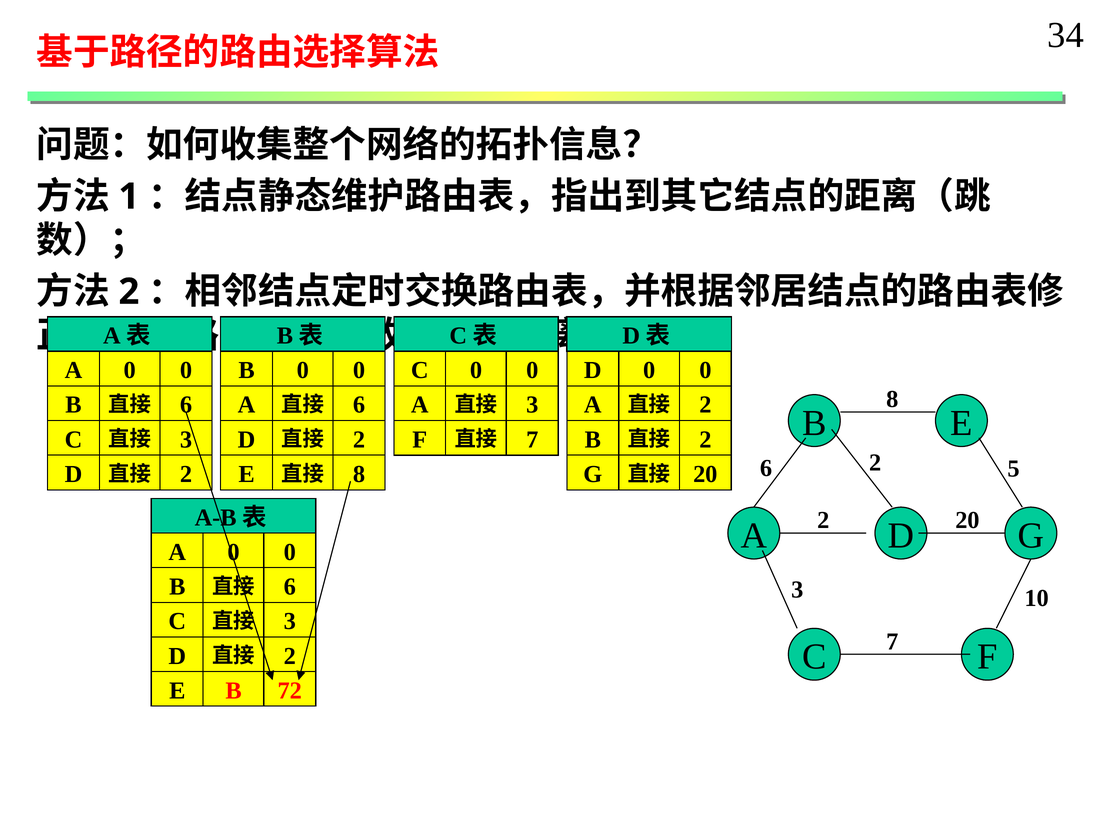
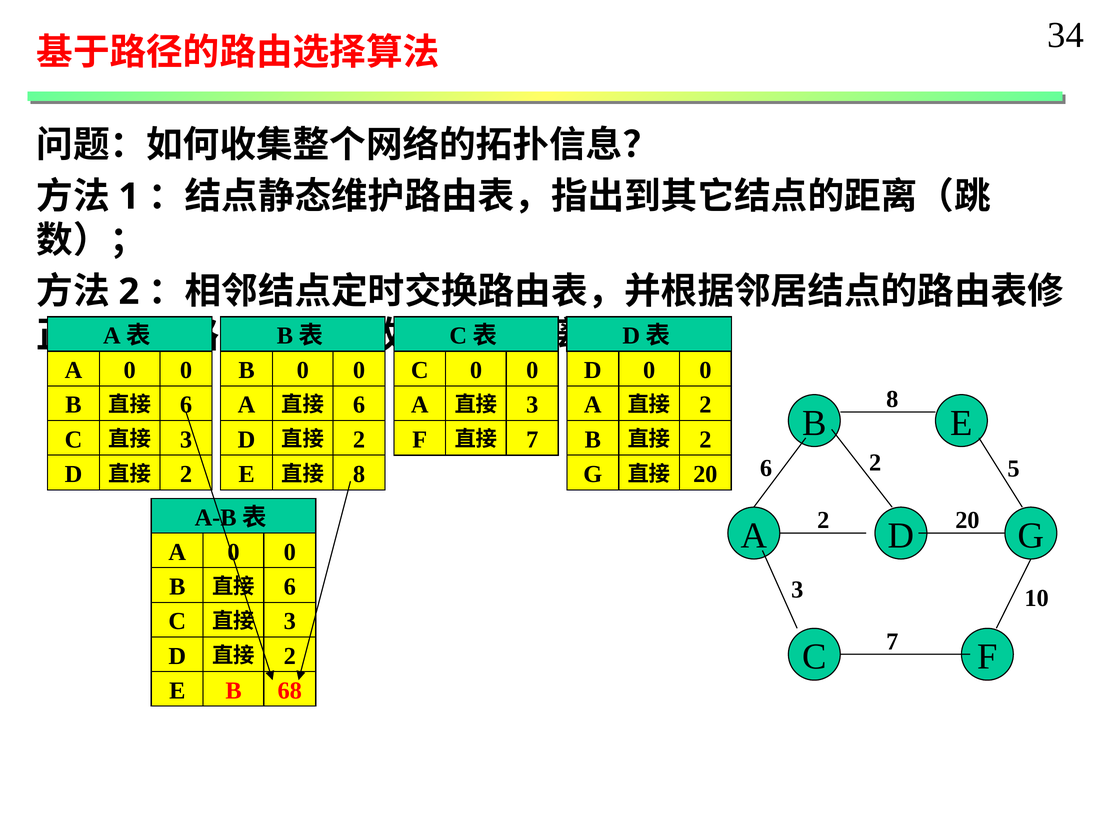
72: 72 -> 68 (290, 691)
